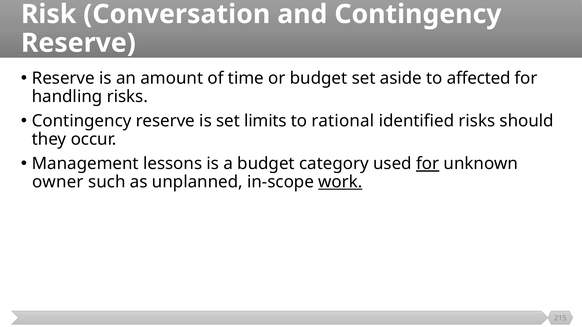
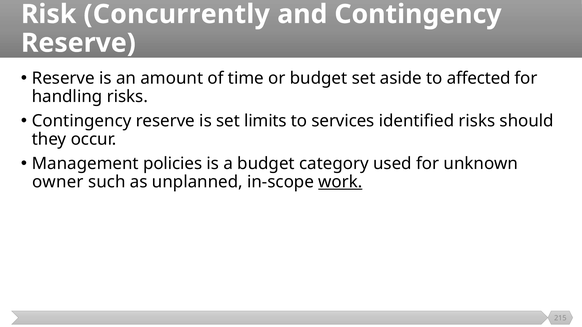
Conversation: Conversation -> Concurrently (177, 14)
rational: rational -> services (343, 121)
lessons: lessons -> policies (173, 164)
for underline: present -> none (428, 164)
